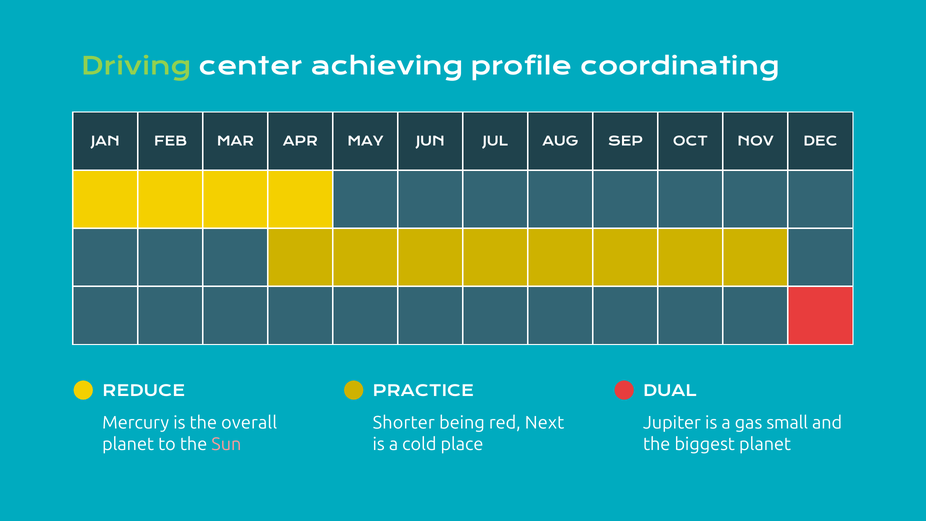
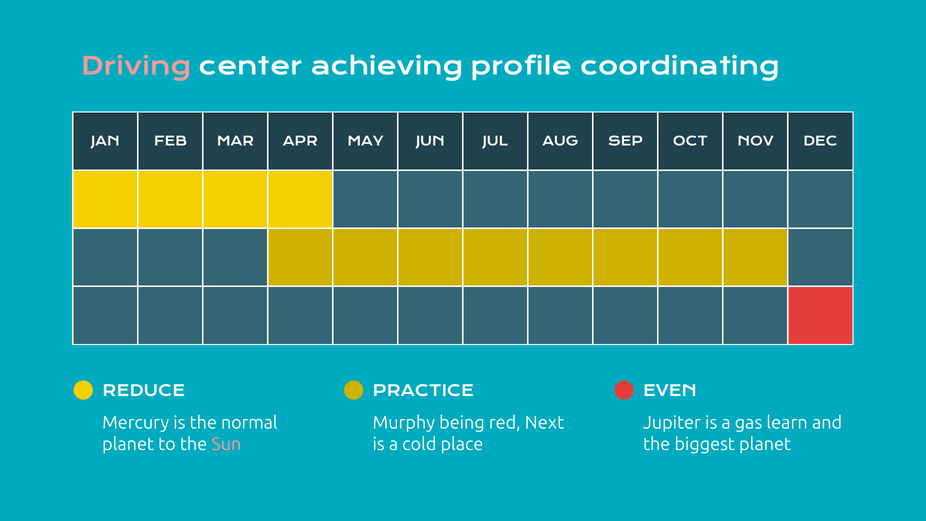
Driving colour: light green -> pink (136, 66)
DUAL: DUAL -> EVEN (670, 391)
overall: overall -> normal (249, 423)
Shorter: Shorter -> Murphy (404, 423)
small: small -> learn (787, 423)
